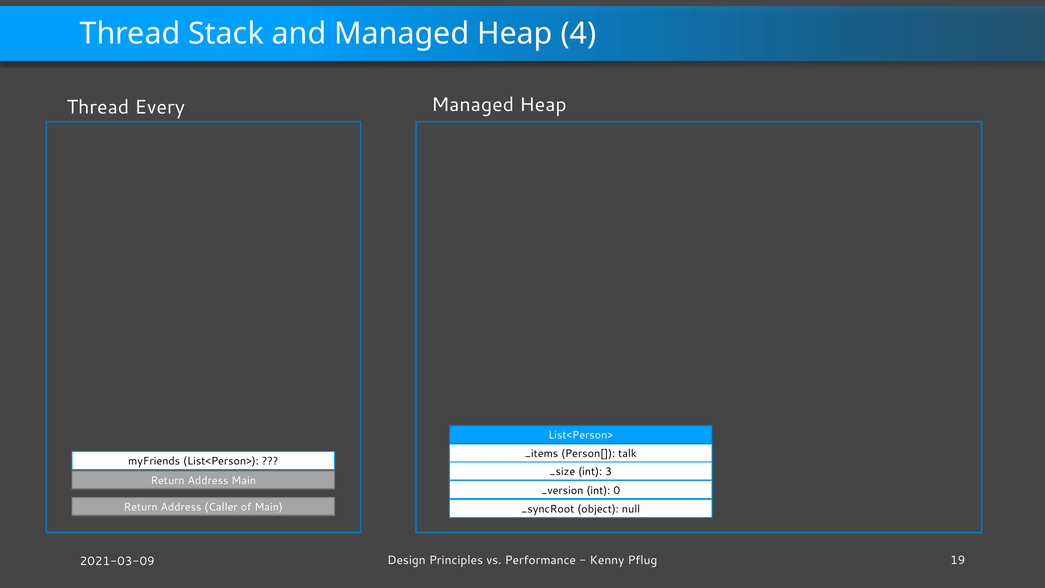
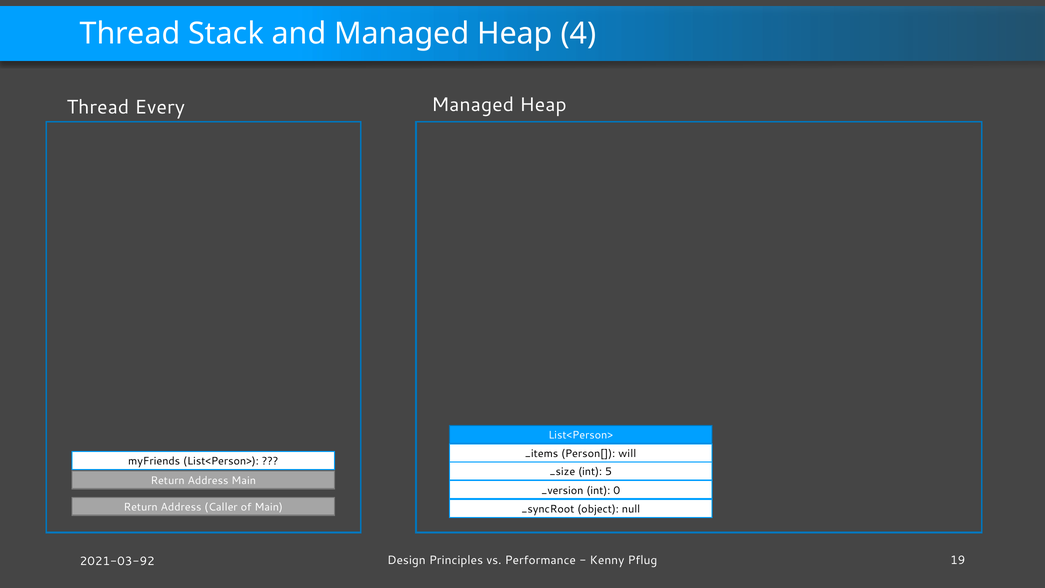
talk: talk -> will (627, 454)
3: 3 -> 5 (609, 472)
2021-03-09: 2021-03-09 -> 2021-03-92 (117, 561)
